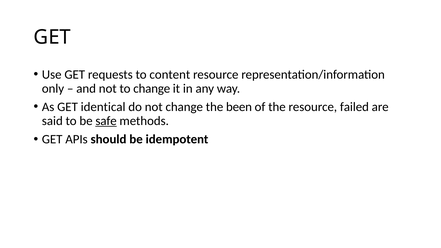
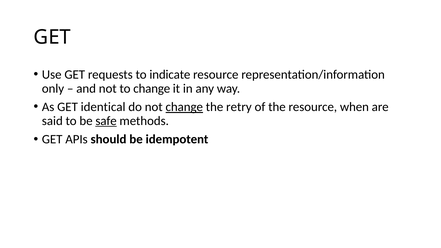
content: content -> indicate (170, 75)
change underline: none -> present (184, 107)
been: been -> retry (239, 107)
failed: failed -> when (354, 107)
